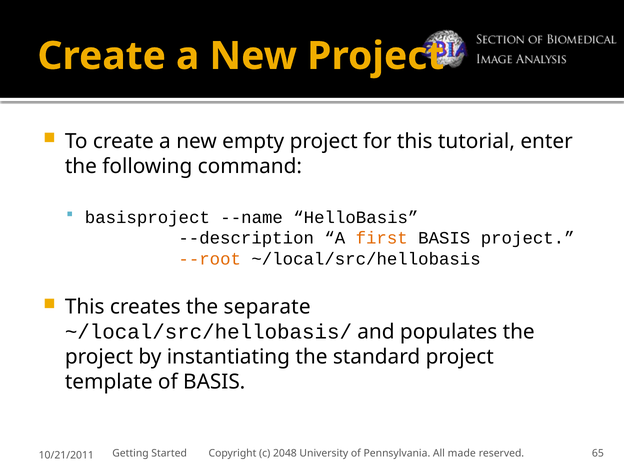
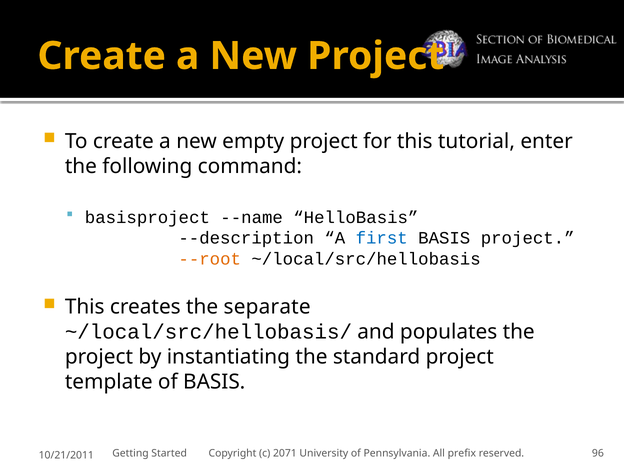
first colour: orange -> blue (382, 238)
2048: 2048 -> 2071 (285, 454)
made: made -> prefix (462, 454)
65: 65 -> 96 (598, 454)
